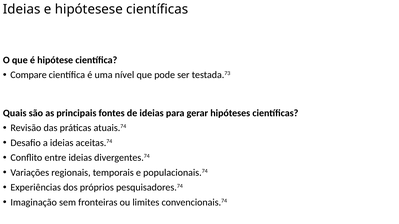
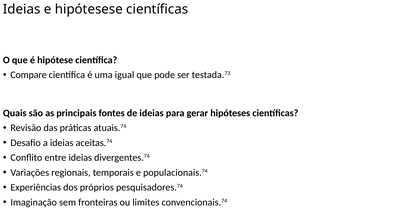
nível: nível -> igual (125, 75)
